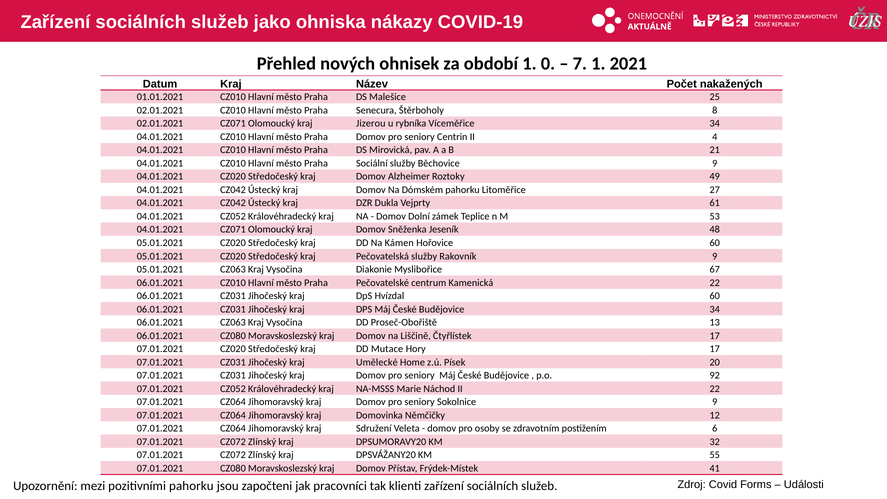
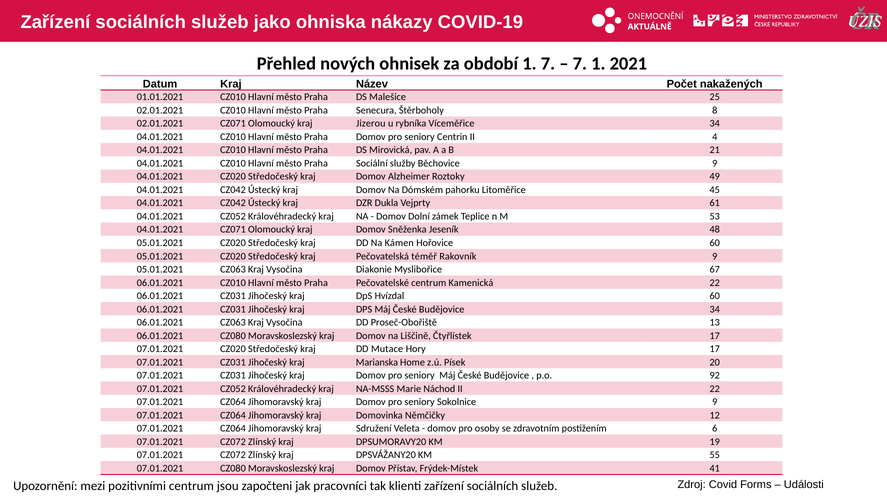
1 0: 0 -> 7 (548, 63)
27: 27 -> 45 (715, 190)
Pečovatelská služby: služby -> téměř (424, 256)
Umělecké: Umělecké -> Marianska (377, 362)
32: 32 -> 19 (715, 442)
pozitivními pahorku: pahorku -> centrum (191, 486)
